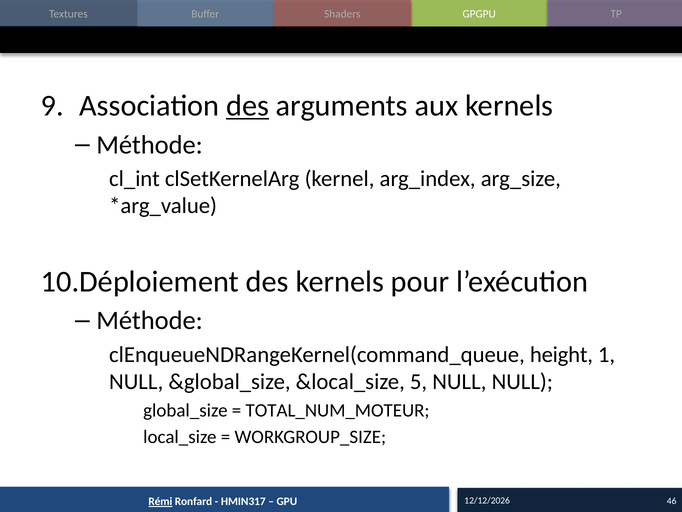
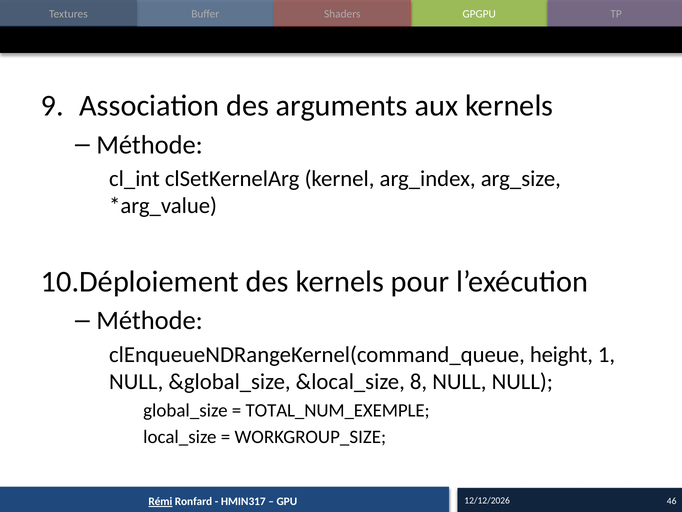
des underline: present -> none (248, 106)
5: 5 -> 8 (419, 381)
TOTAL_NUM_MOTEUR: TOTAL_NUM_MOTEUR -> TOTAL_NUM_EXEMPLE (338, 410)
